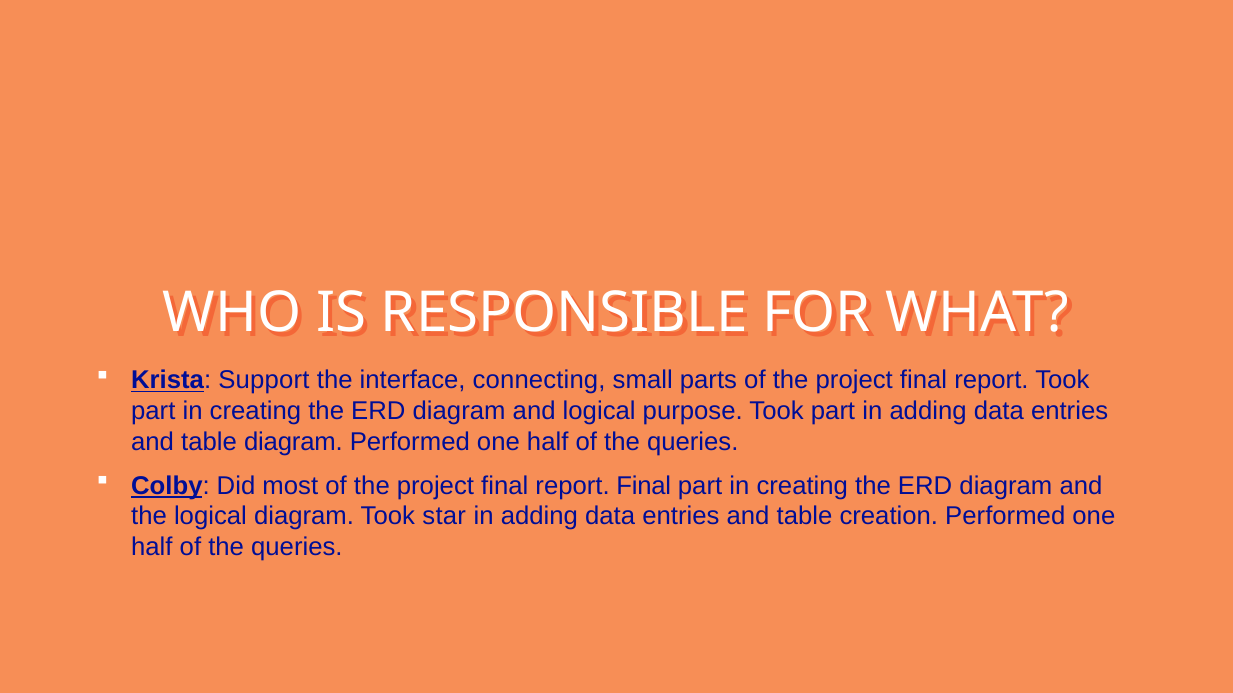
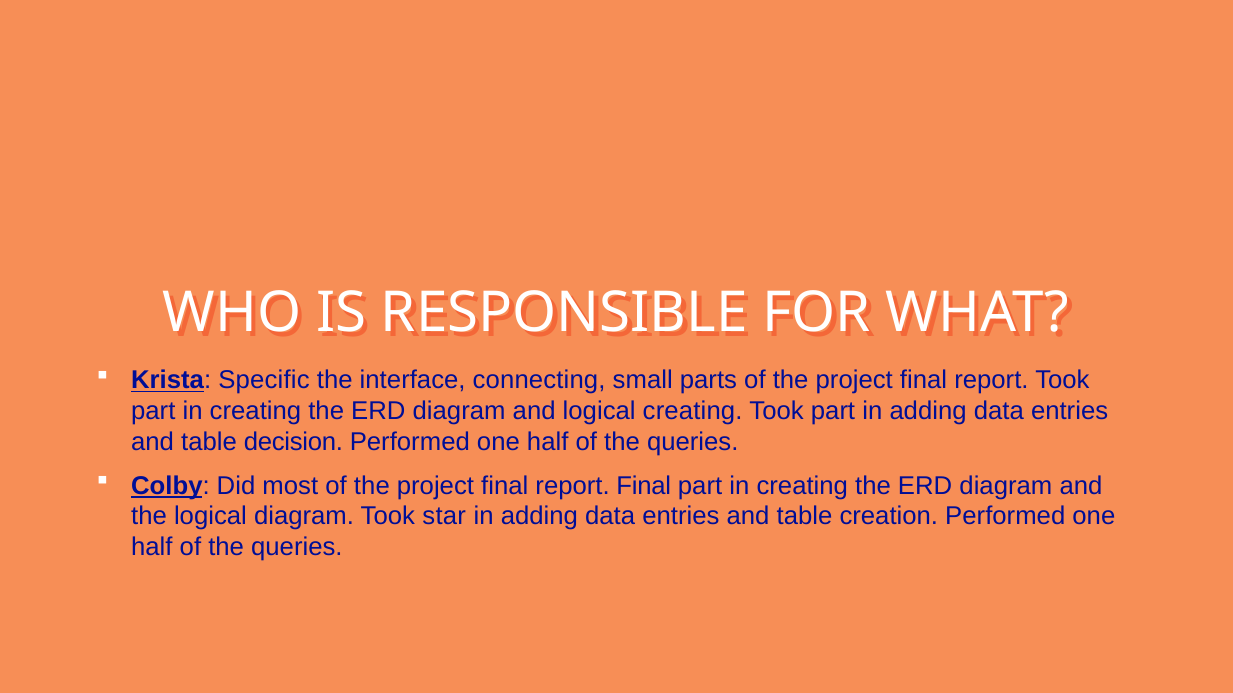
Support: Support -> Specific (264, 380)
logical purpose: purpose -> creating (693, 411)
table diagram: diagram -> decision (293, 442)
